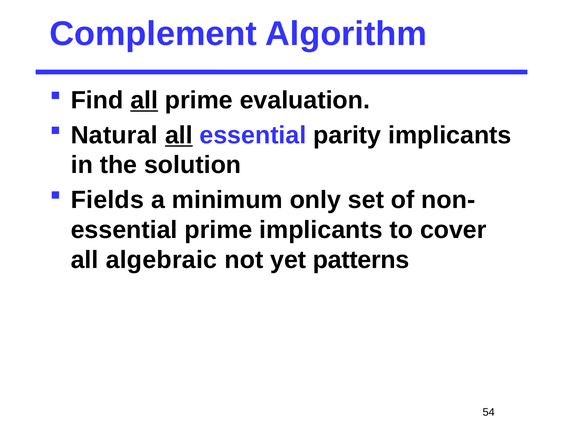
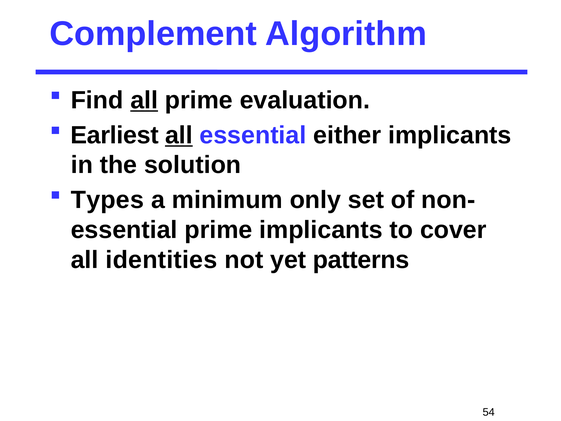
Natural: Natural -> Earliest (115, 135)
parity: parity -> either (347, 135)
Fields: Fields -> Types (107, 200)
algebraic: algebraic -> identities (161, 260)
